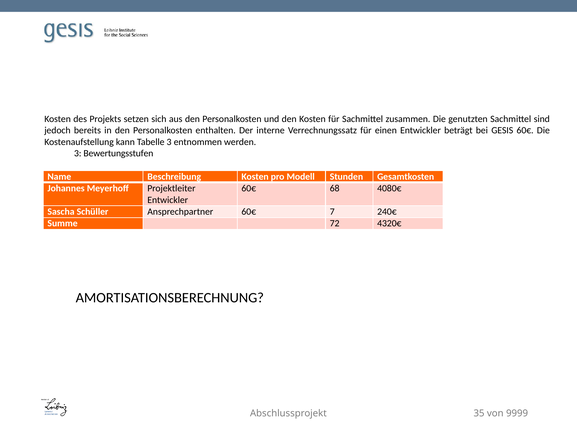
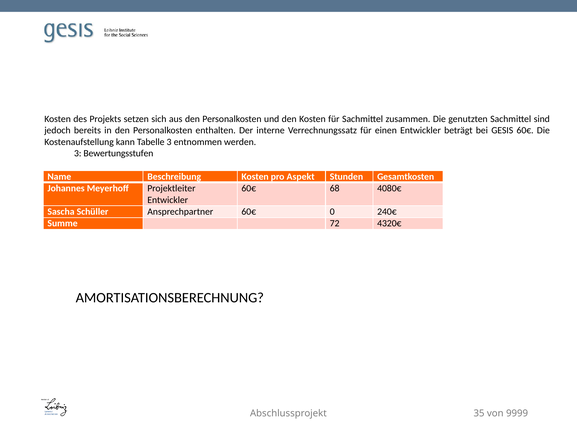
Modell: Modell -> Aspekt (301, 177)
7: 7 -> 0 (332, 212)
